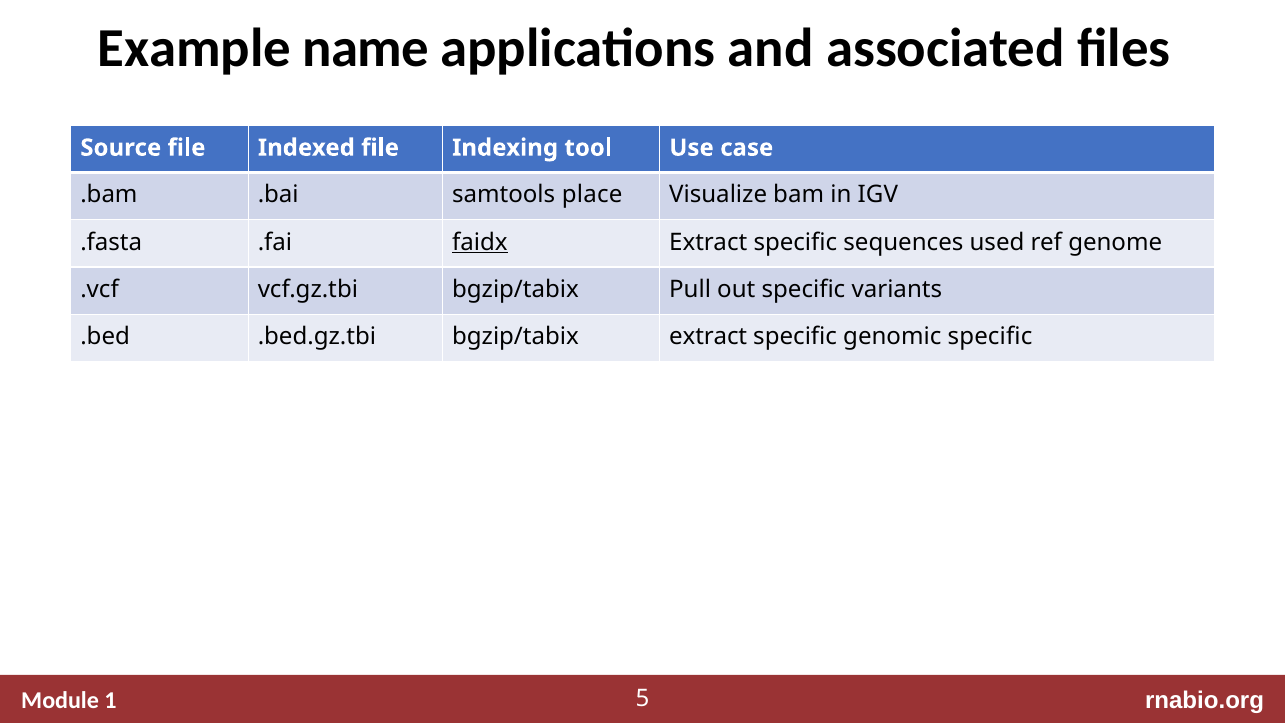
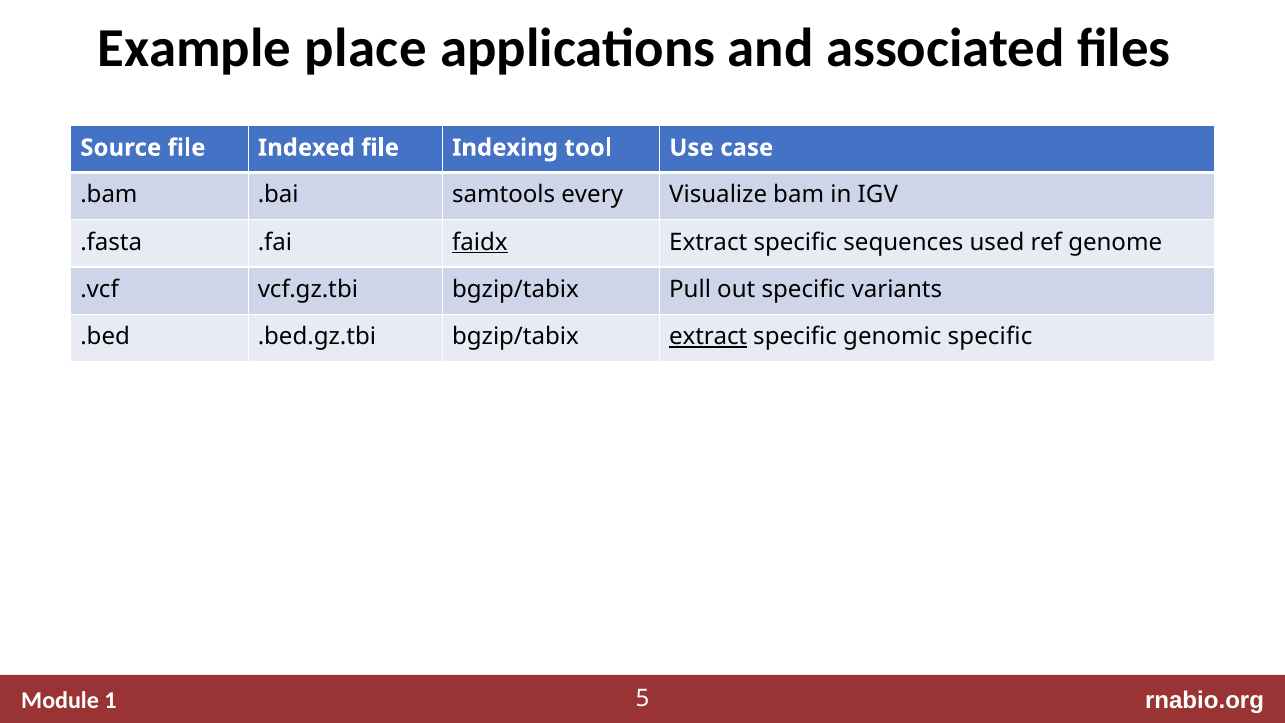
name: name -> place (365, 48)
place: place -> every (592, 195)
extract underline: none -> present (708, 337)
